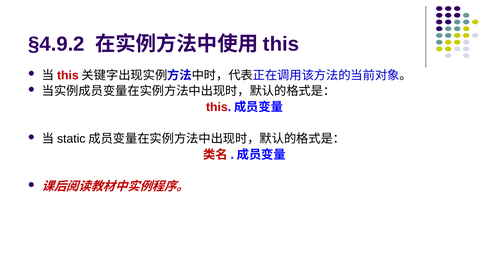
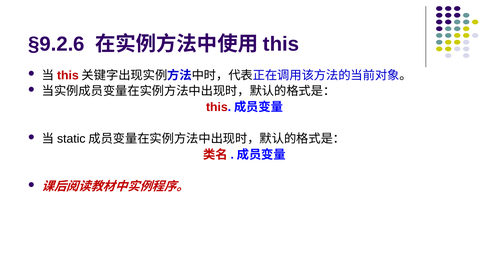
§4.9.2: §4.9.2 -> §9.2.6 (56, 44)
